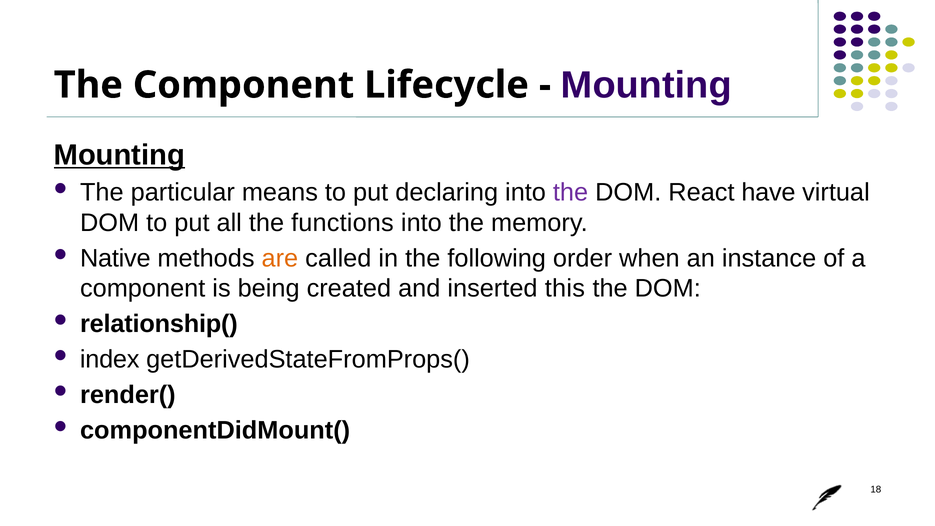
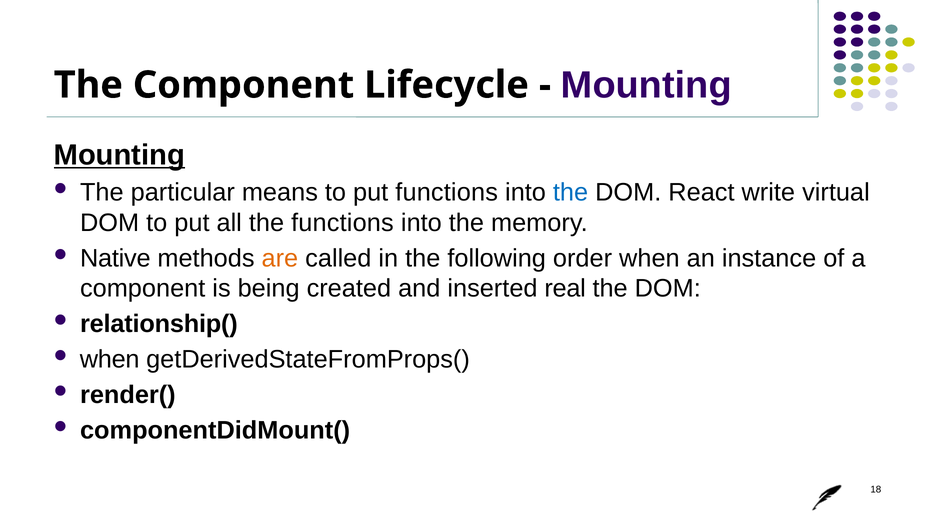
put declaring: declaring -> functions (447, 192)
the colour: purple -> blue (571, 192)
have: have -> write (768, 192)
this: this -> real (565, 289)
index: index -> when (110, 359)
